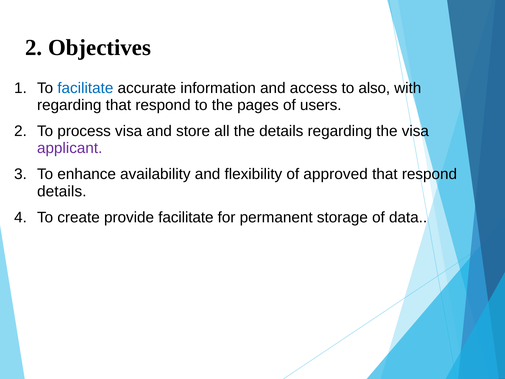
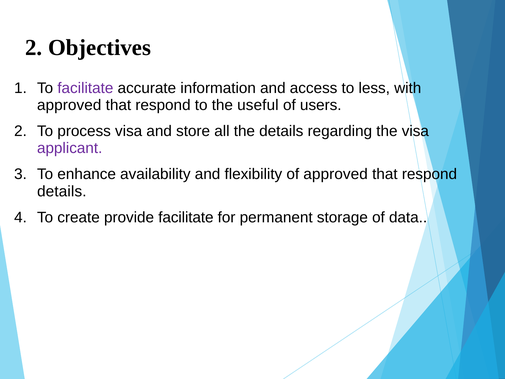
facilitate colour: blue -> purple (85, 88)
also: also -> less (374, 88)
regarding: regarding -> approved (69, 105)
pages: pages -> useful (258, 105)
